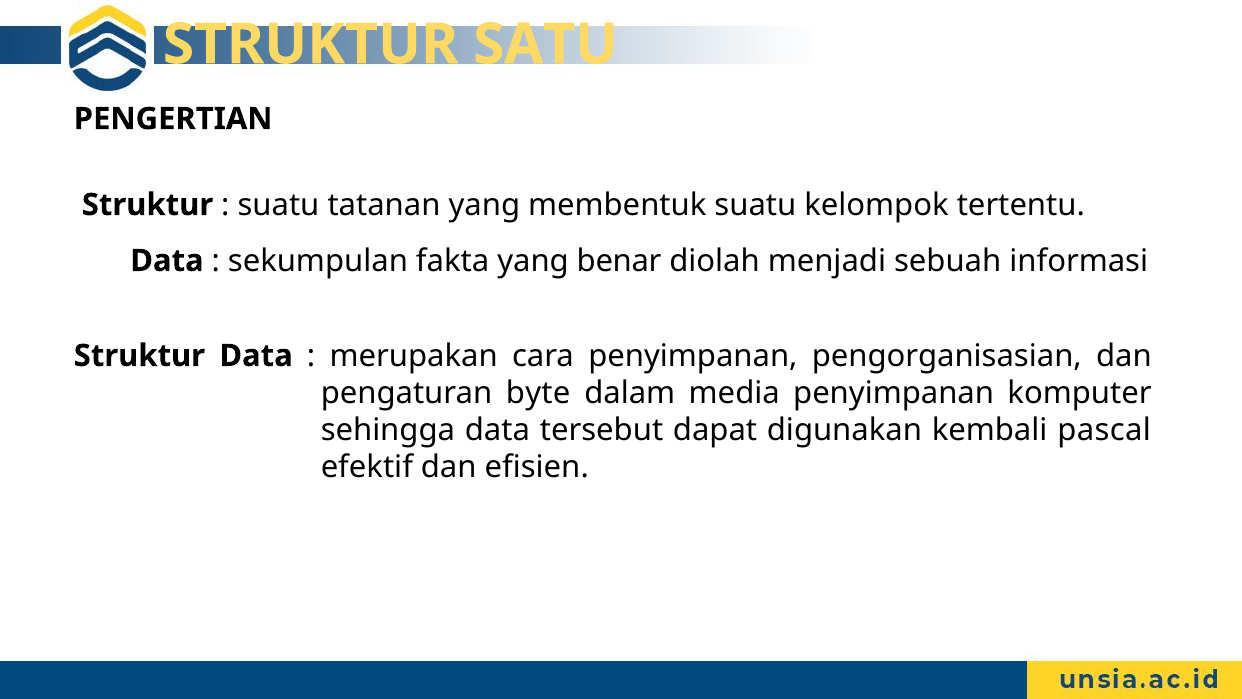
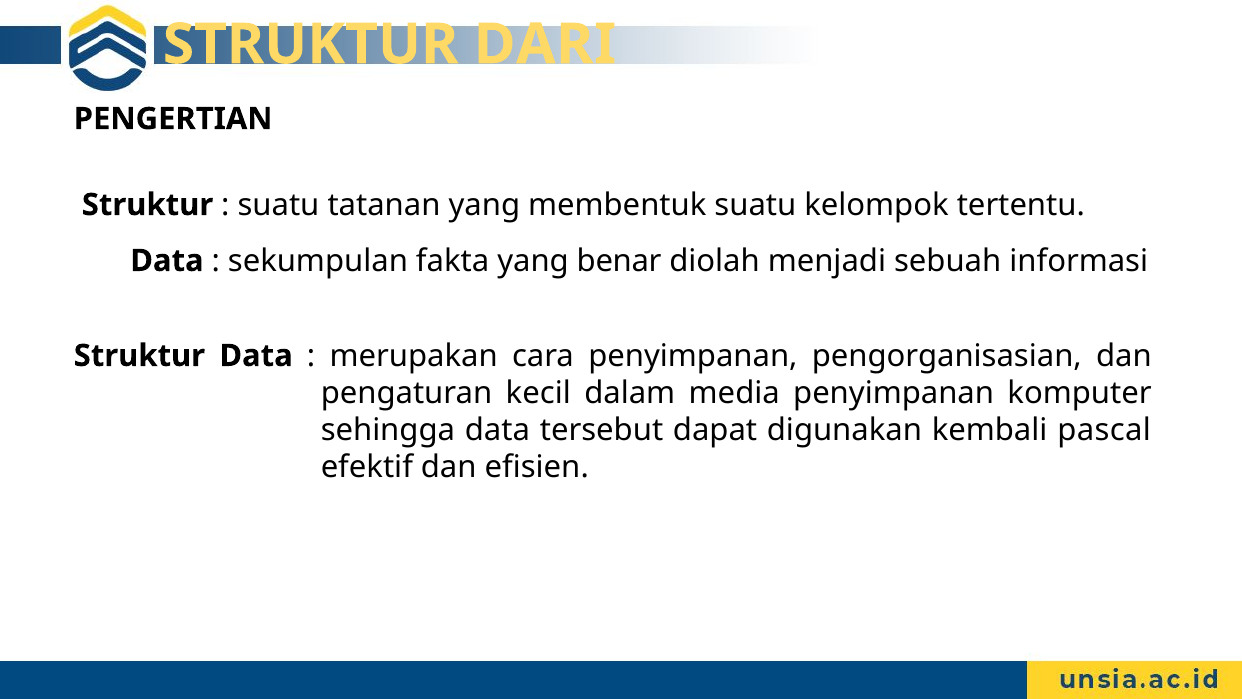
SATU: SATU -> DARI (545, 44)
byte: byte -> kecil (538, 393)
